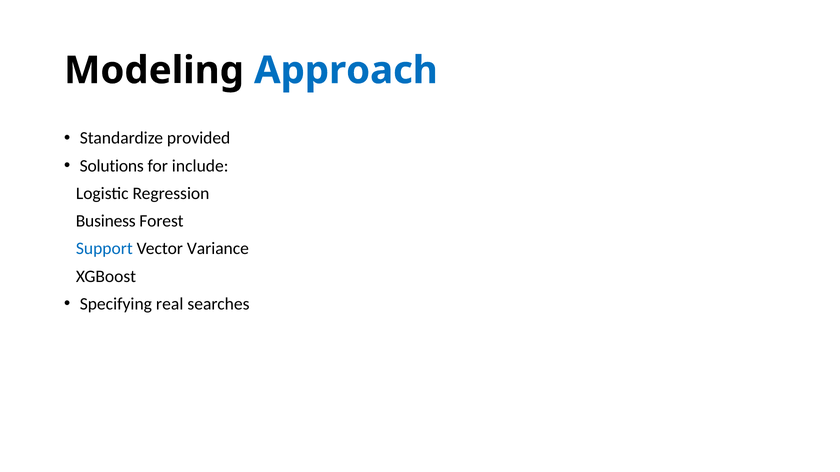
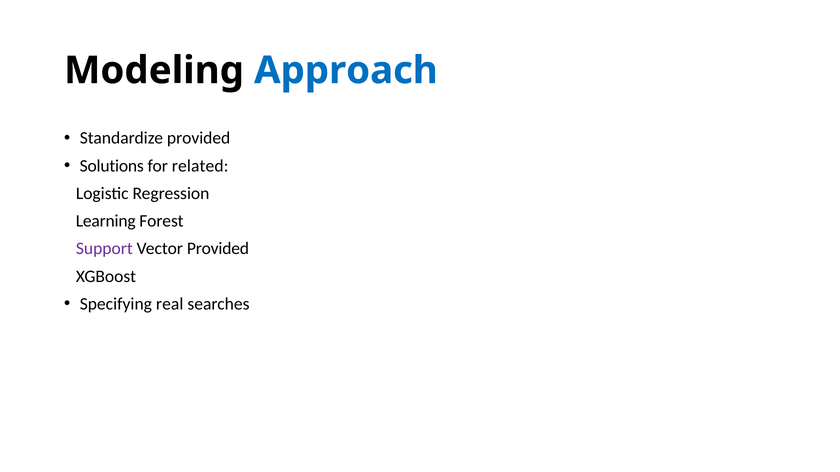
include: include -> related (200, 166)
Business: Business -> Learning (106, 221)
Support colour: blue -> purple (104, 249)
Vector Variance: Variance -> Provided (218, 249)
